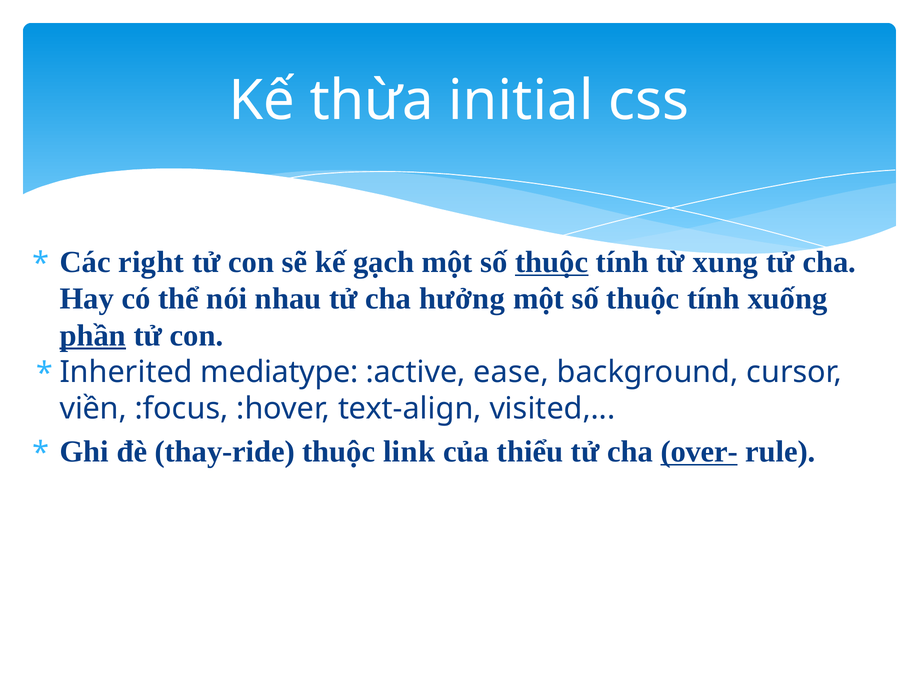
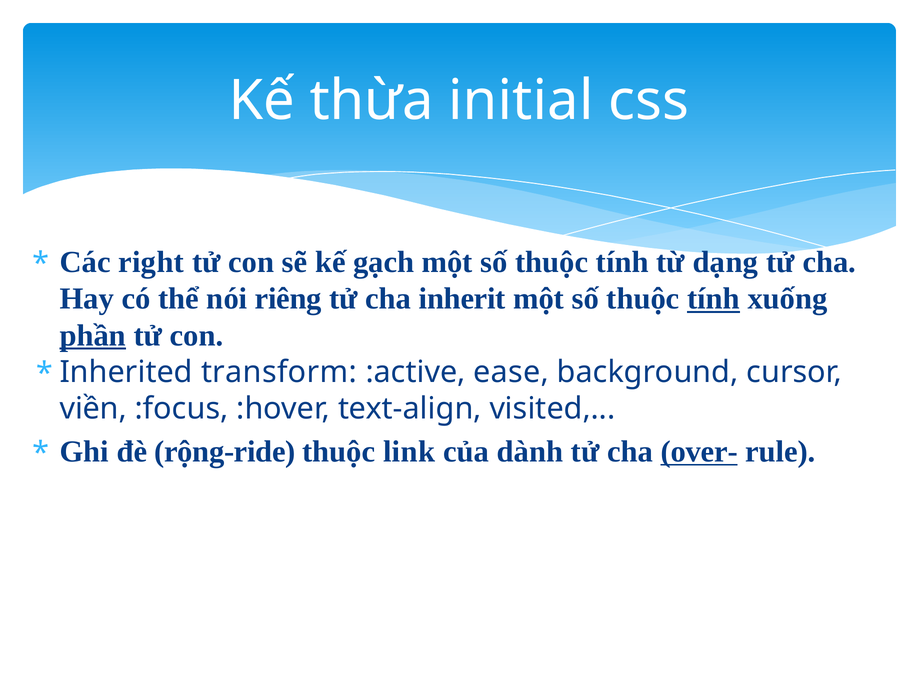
thuộc underline: present -> none (552, 262)
xung: xung -> dạng (725, 262)
nhau: nhau -> riêng (288, 299)
hưởng: hưởng -> inherit (462, 299)
tính underline: none -> present (714, 299)
mediatype: mediatype -> transform (279, 372)
thay-ride: thay-ride -> rộng-ride (225, 452)
thiểu: thiểu -> dành (530, 452)
